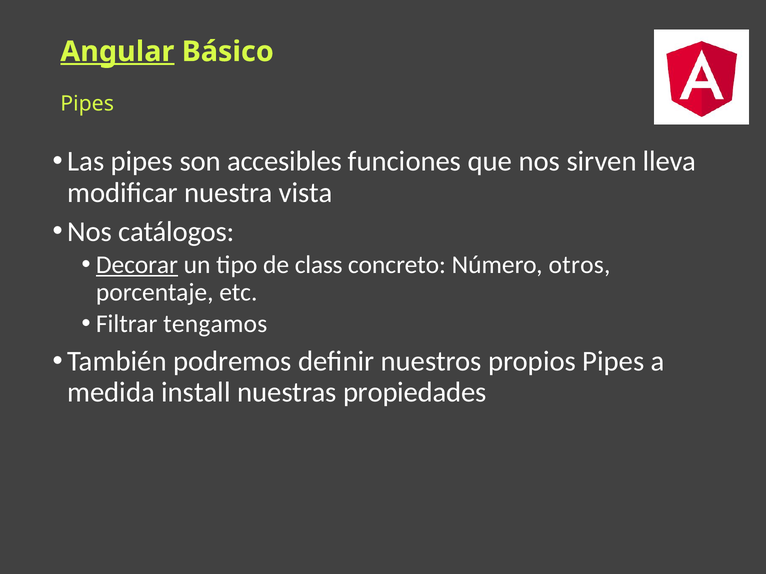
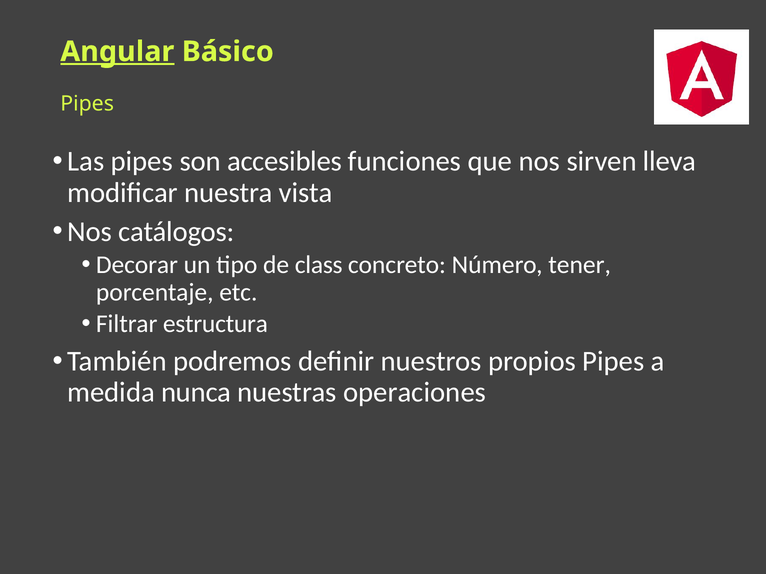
Decorar underline: present -> none (137, 265)
otros: otros -> tener (580, 265)
tengamos: tengamos -> estructura (215, 324)
install: install -> nunca (196, 393)
propiedades: propiedades -> operaciones (415, 393)
